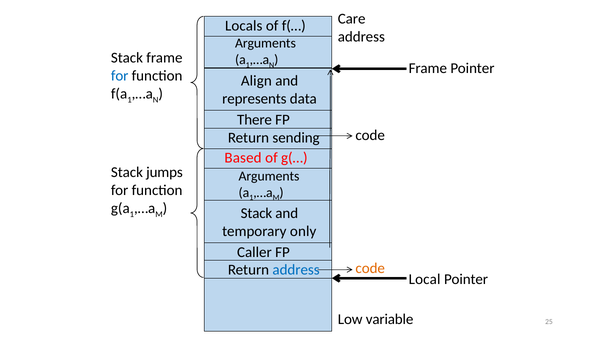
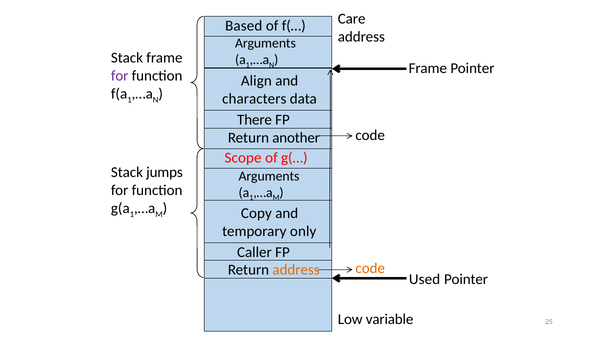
Locals: Locals -> Based (244, 26)
for colour: blue -> purple (120, 76)
represents: represents -> characters (254, 99)
sending: sending -> another (296, 138)
Based: Based -> Scope (243, 158)
Stack: Stack -> Copy (256, 214)
address colour: blue -> orange (296, 270)
Local: Local -> Used (425, 280)
